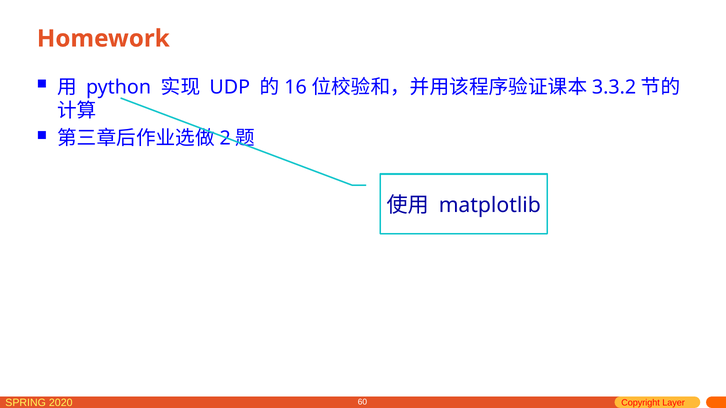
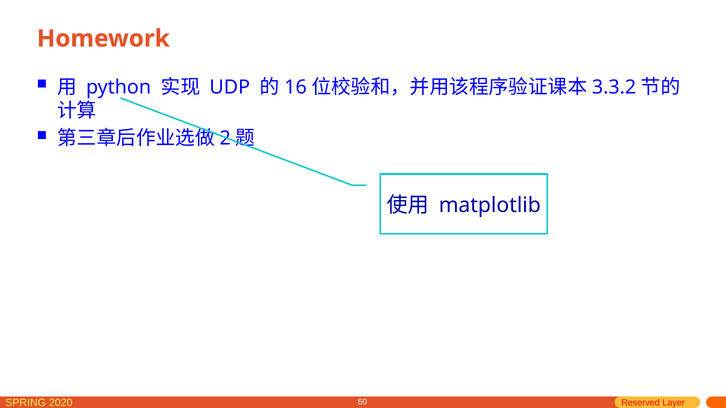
Copyright: Copyright -> Reserved (641, 403)
